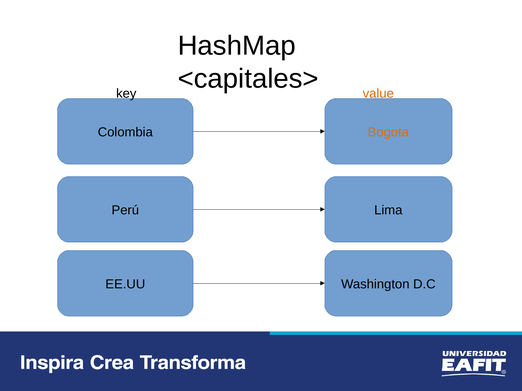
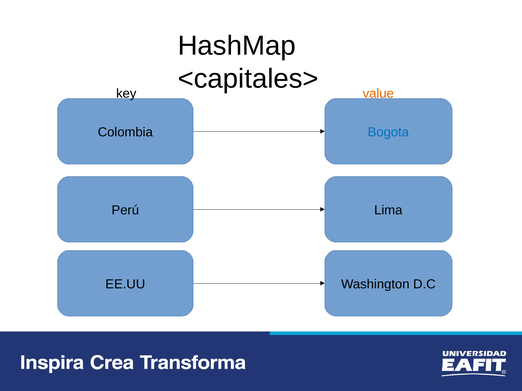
Bogota colour: orange -> blue (388, 132)
